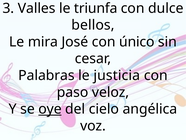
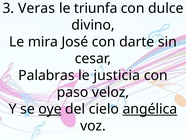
Valles: Valles -> Veras (37, 8)
bellos: bellos -> divino (93, 25)
único: único -> darte (137, 42)
angélica underline: none -> present (150, 109)
